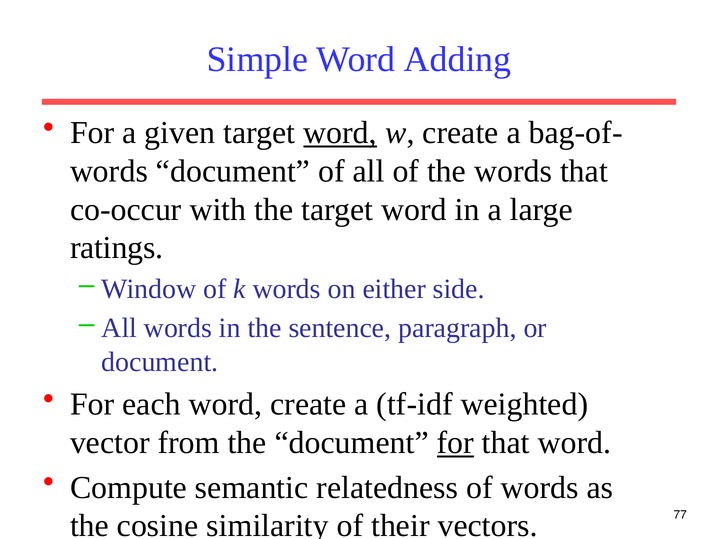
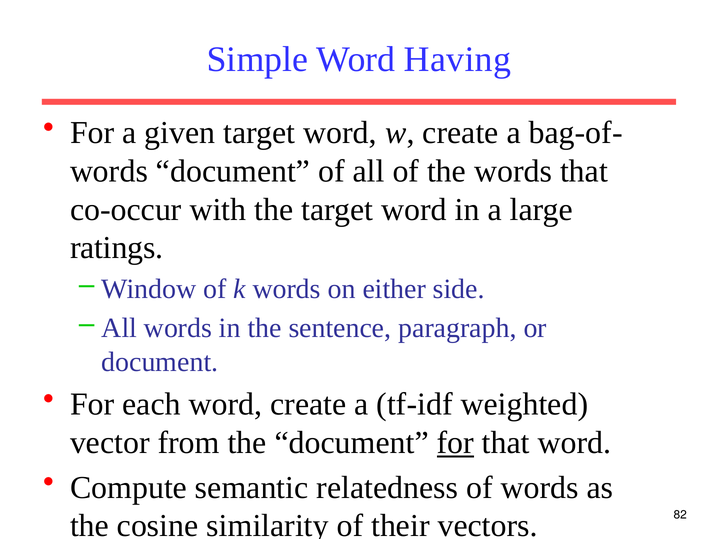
Adding: Adding -> Having (457, 59)
word underline: present -> none (340, 133)
77: 77 -> 82 (680, 514)
